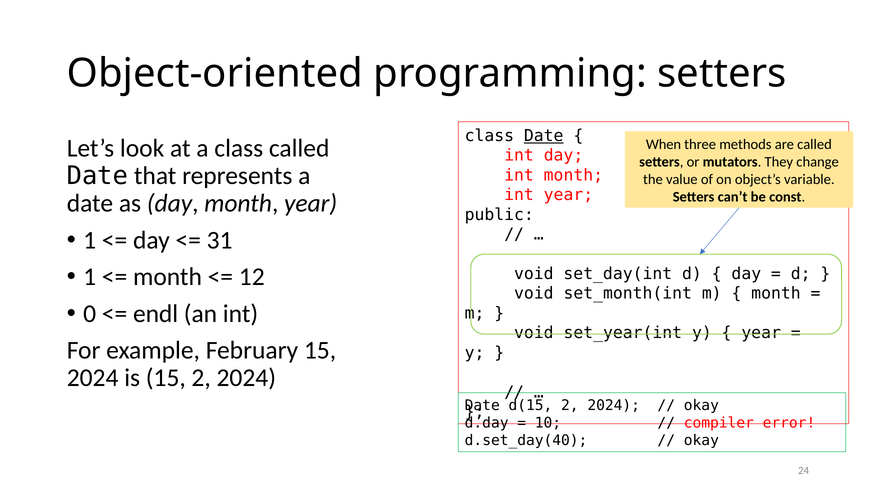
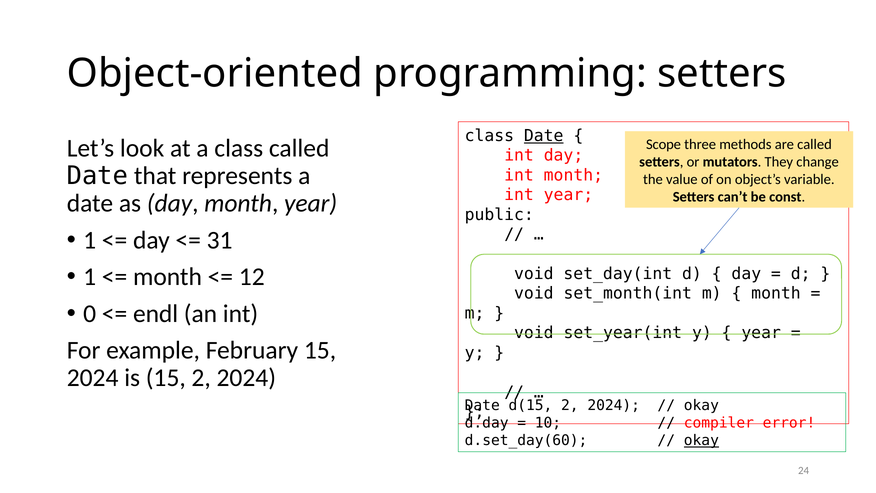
When: When -> Scope (663, 144)
d.set_day(40: d.set_day(40 -> d.set_day(60 (526, 440)
okay underline: none -> present (701, 440)
